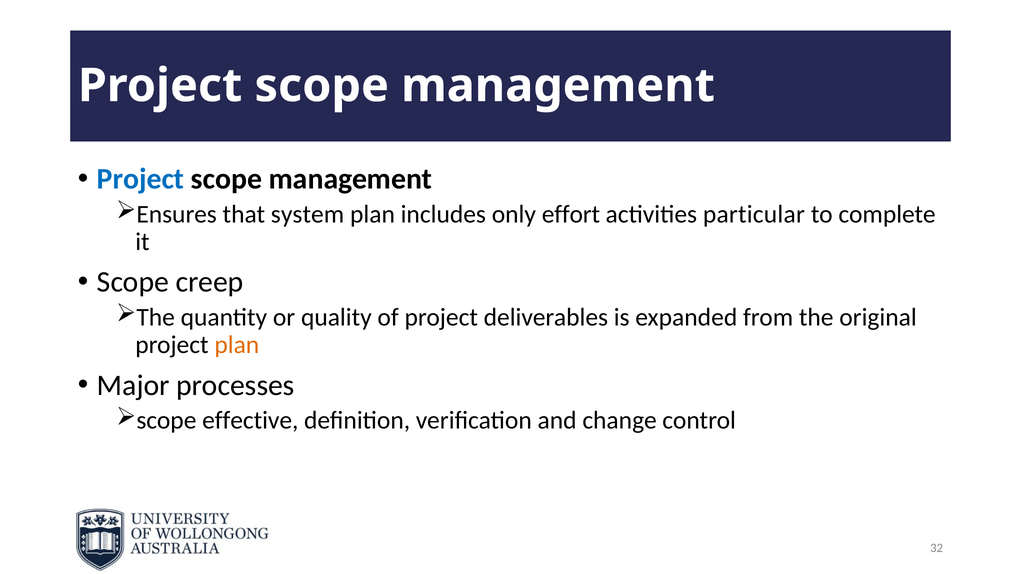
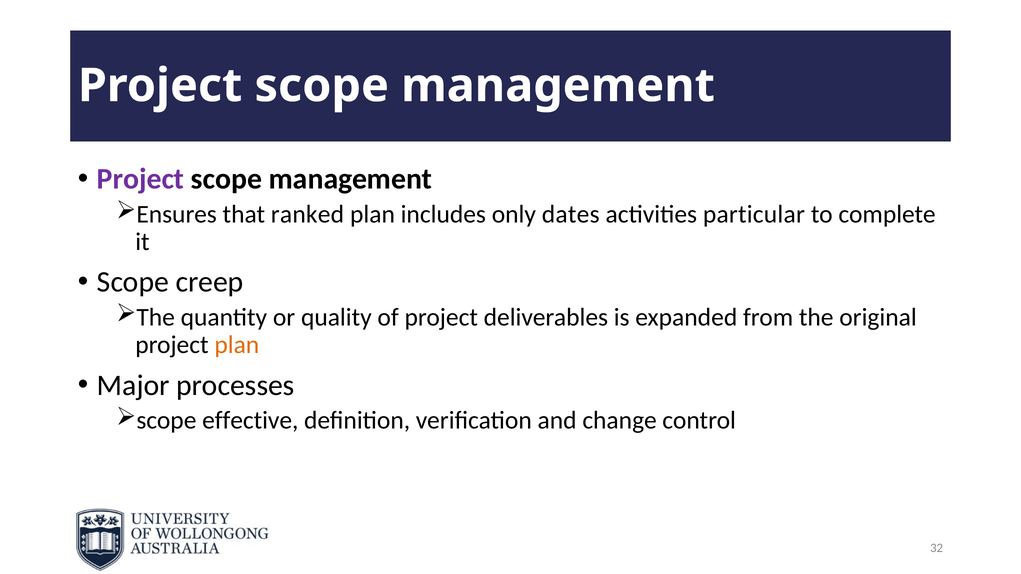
Project colour: blue -> purple (141, 179)
system: system -> ranked (307, 214)
effort: effort -> dates (571, 214)
